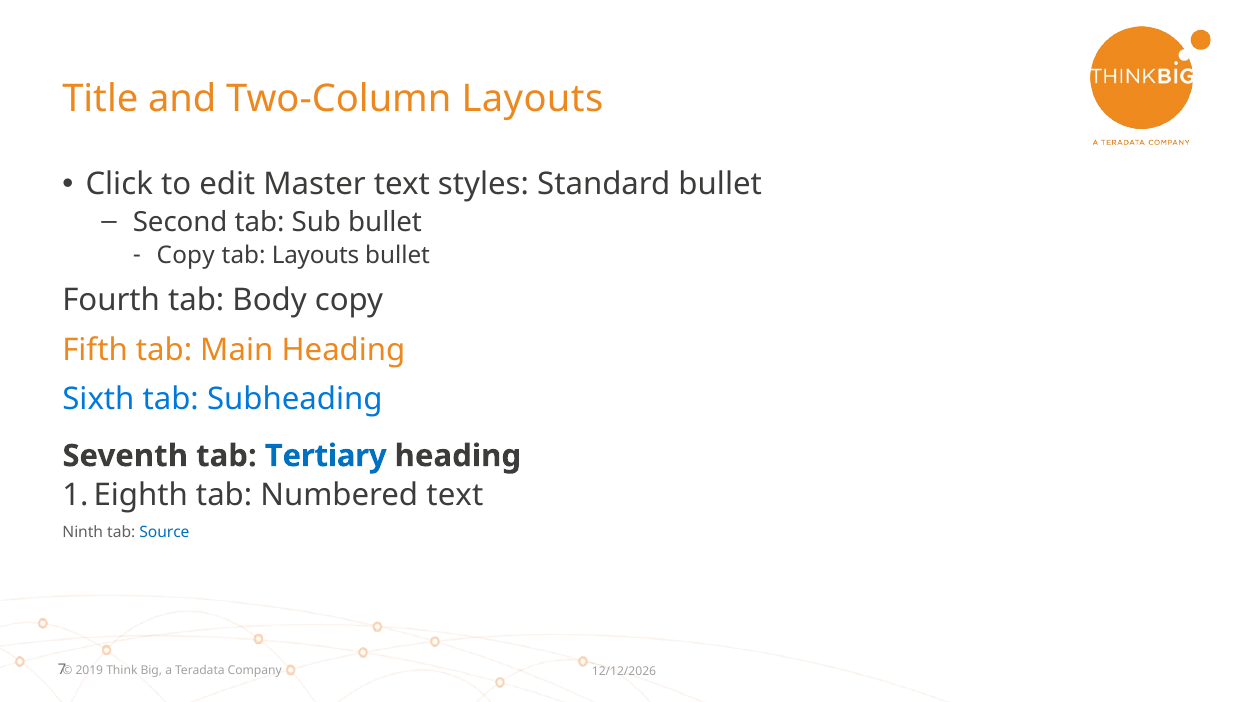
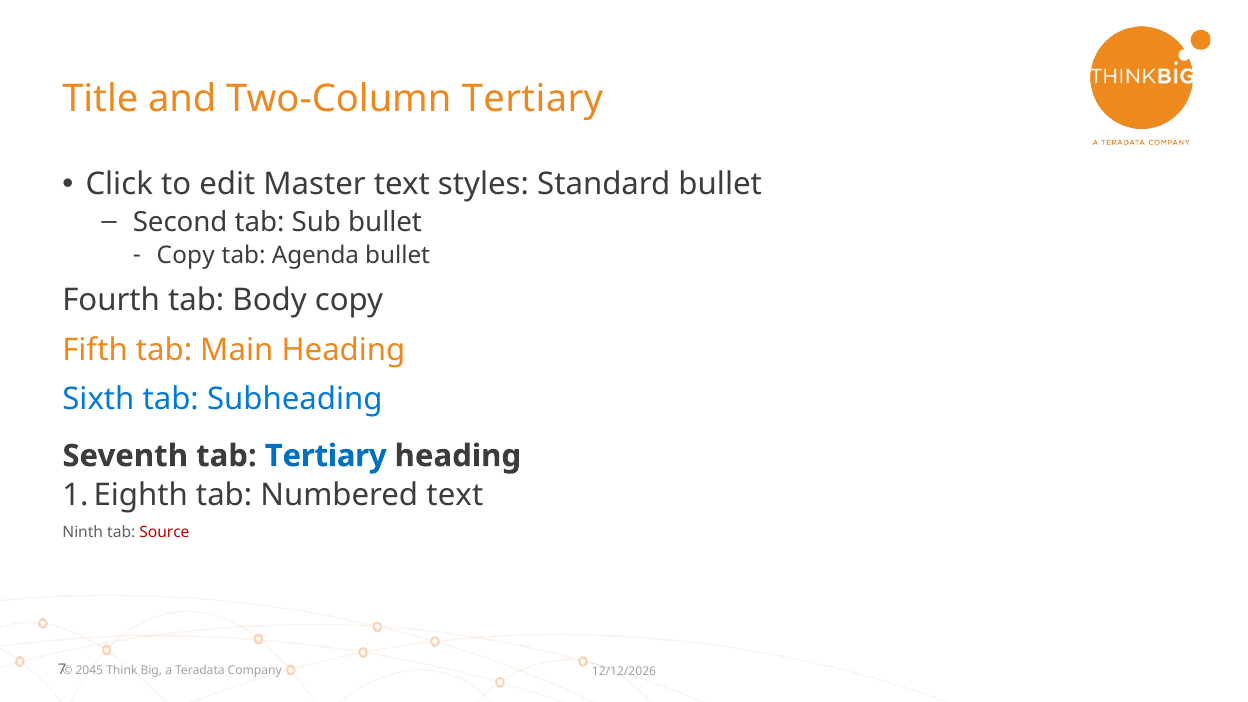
Two-Column Layouts: Layouts -> Tertiary (532, 99)
tab Layouts: Layouts -> Agenda (315, 256)
Source colour: blue -> red (164, 532)
2019: 2019 -> 2045 (89, 670)
